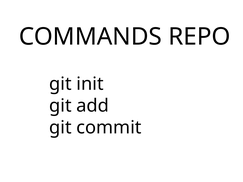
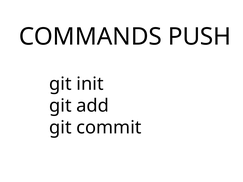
REPO: REPO -> PUSH (200, 37)
